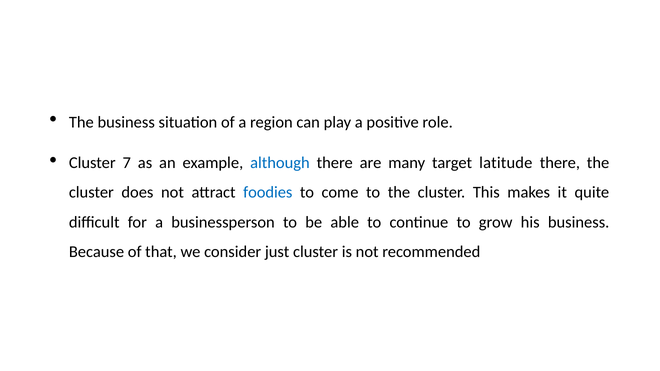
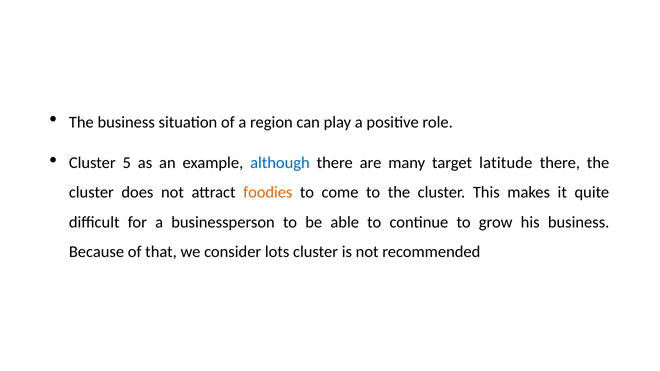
7: 7 -> 5 (127, 163)
foodies colour: blue -> orange (268, 193)
just: just -> lots (277, 252)
